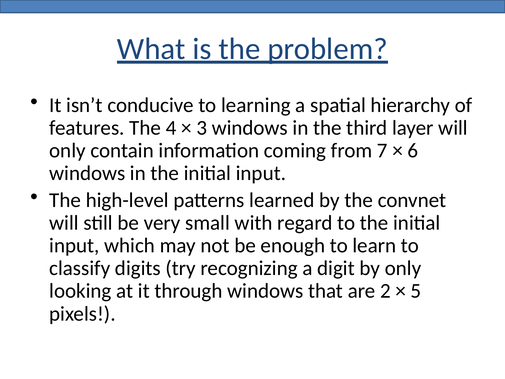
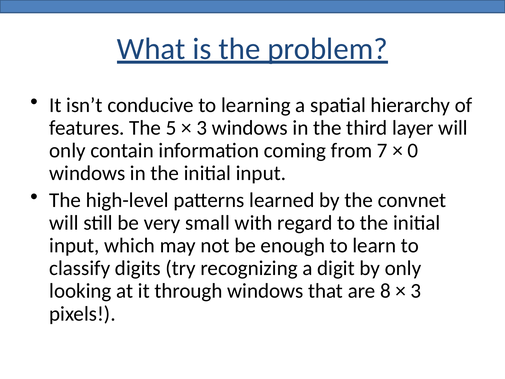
4: 4 -> 5 (171, 128)
6: 6 -> 0 (413, 150)
2: 2 -> 8 (385, 291)
5: 5 -> 3 (416, 291)
